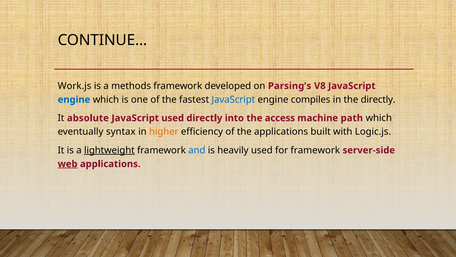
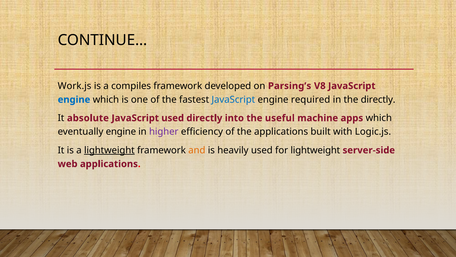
methods: methods -> compiles (131, 86)
compiles: compiles -> required (311, 99)
access: access -> useful (280, 118)
path: path -> apps (352, 118)
eventually syntax: syntax -> engine (121, 132)
higher colour: orange -> purple (164, 132)
and colour: blue -> orange (197, 150)
for framework: framework -> lightweight (315, 150)
web underline: present -> none (68, 164)
